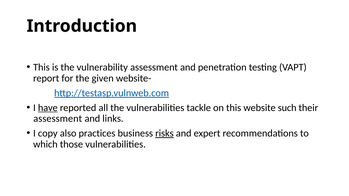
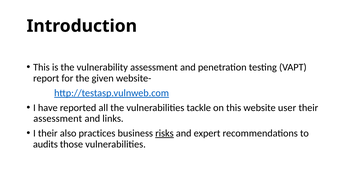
have underline: present -> none (48, 108)
such: such -> user (287, 108)
I copy: copy -> their (48, 133)
which: which -> audits (45, 144)
